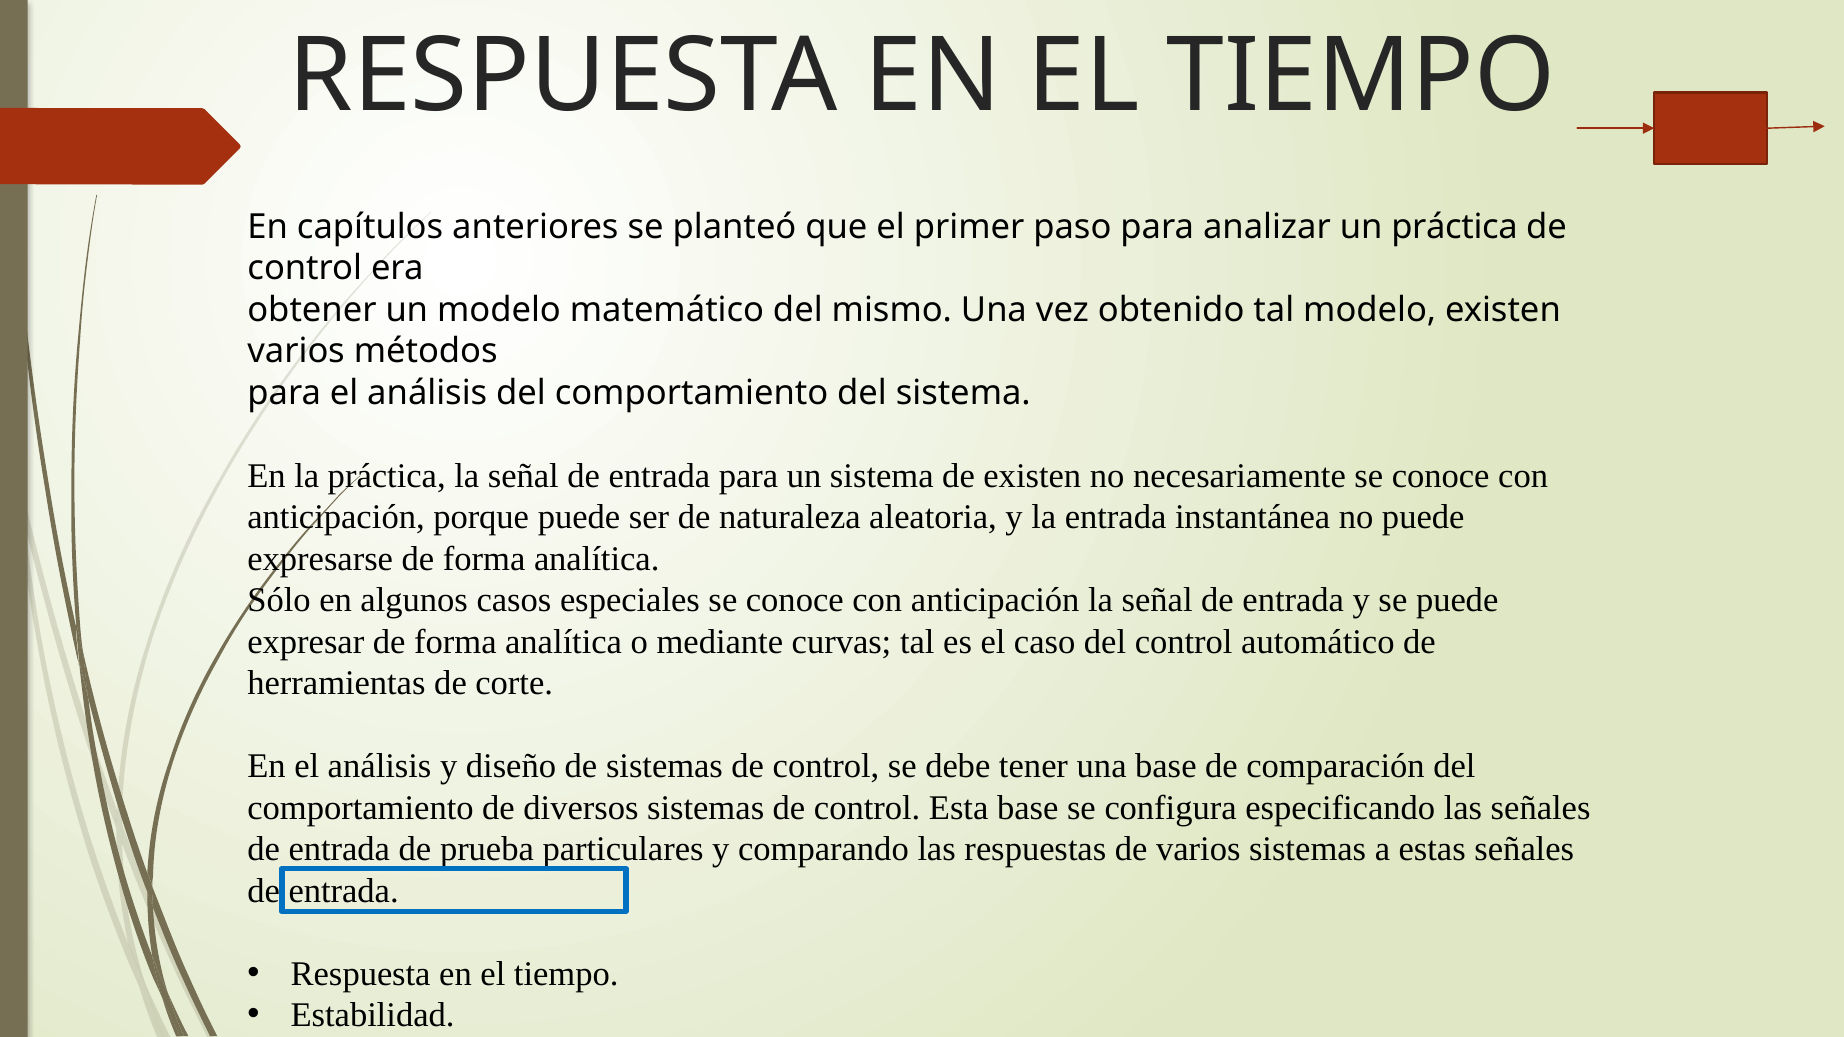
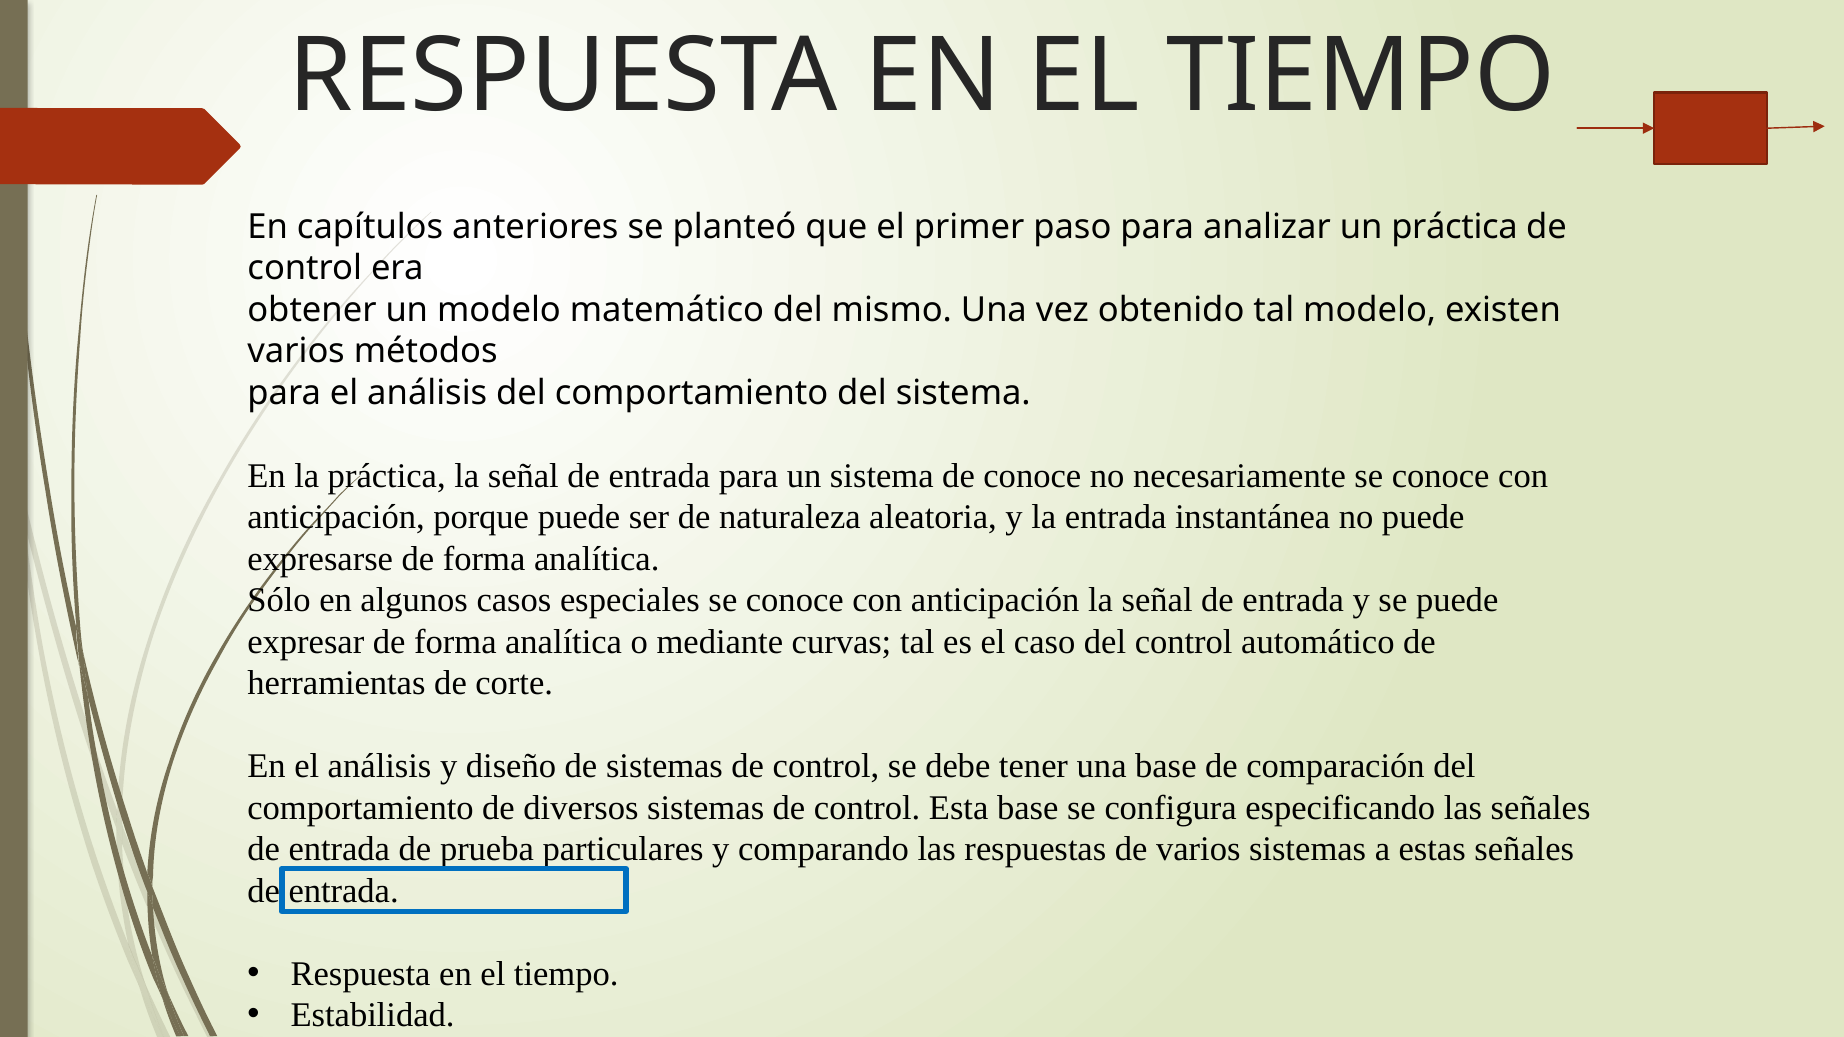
de existen: existen -> conoce (1032, 476)
